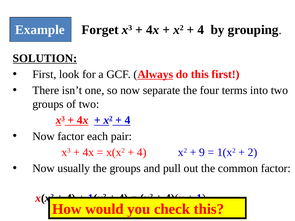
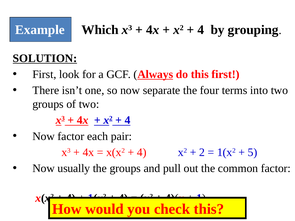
Forget: Forget -> Which (100, 30)
9: 9 -> 2 (202, 152)
2: 2 -> 5 (253, 152)
